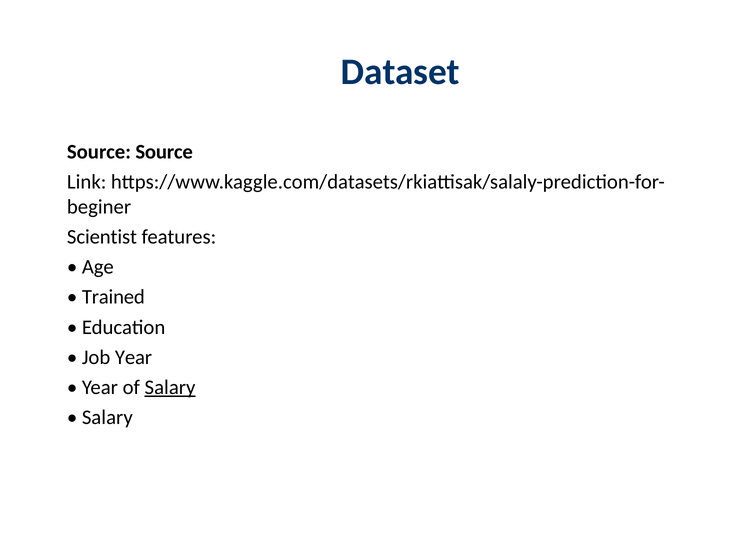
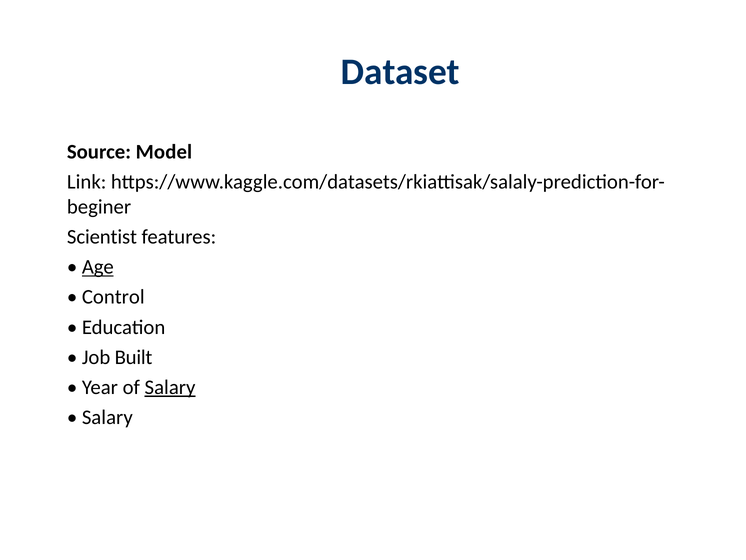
Source Source: Source -> Model (164, 152)
Age underline: none -> present (98, 267)
Trained: Trained -> Control (113, 297)
Job Year: Year -> Built (134, 357)
